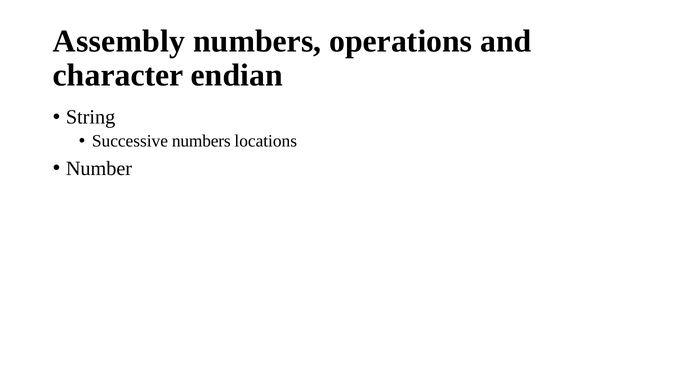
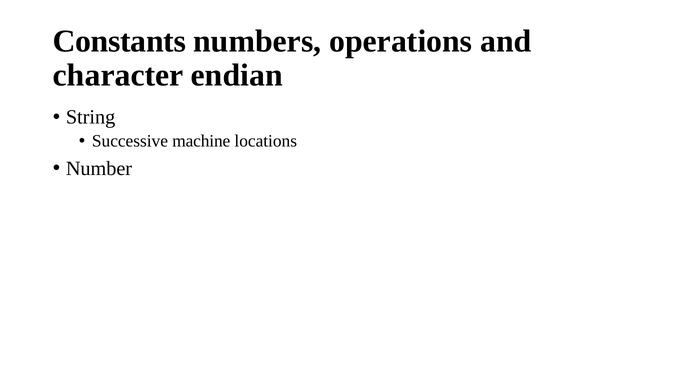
Assembly: Assembly -> Constants (119, 41)
Successive numbers: numbers -> machine (201, 141)
